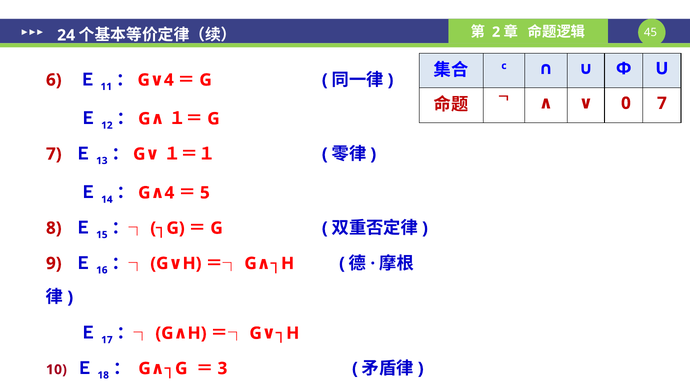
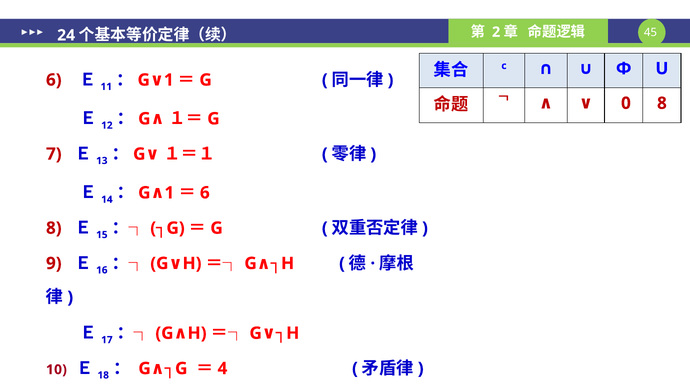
4: 4 -> 1 (169, 80)
0 7: 7 -> 8 (662, 103)
5: 5 -> 6 (205, 193)
4: 4 -> 1 (169, 193)
3: 3 -> 4 (222, 368)
